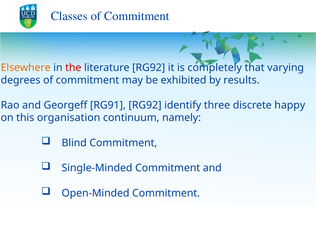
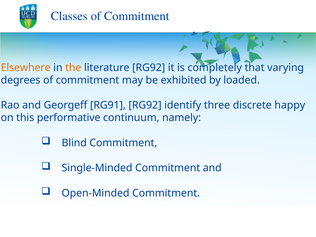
the colour: red -> orange (73, 68)
results: results -> loaded (242, 80)
organisation: organisation -> performative (69, 118)
